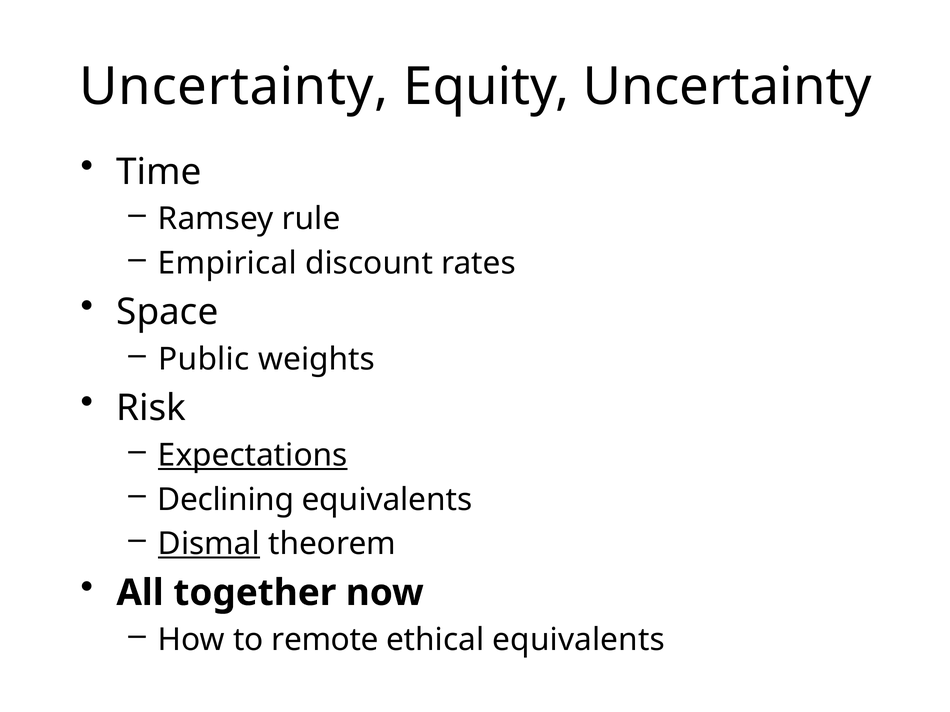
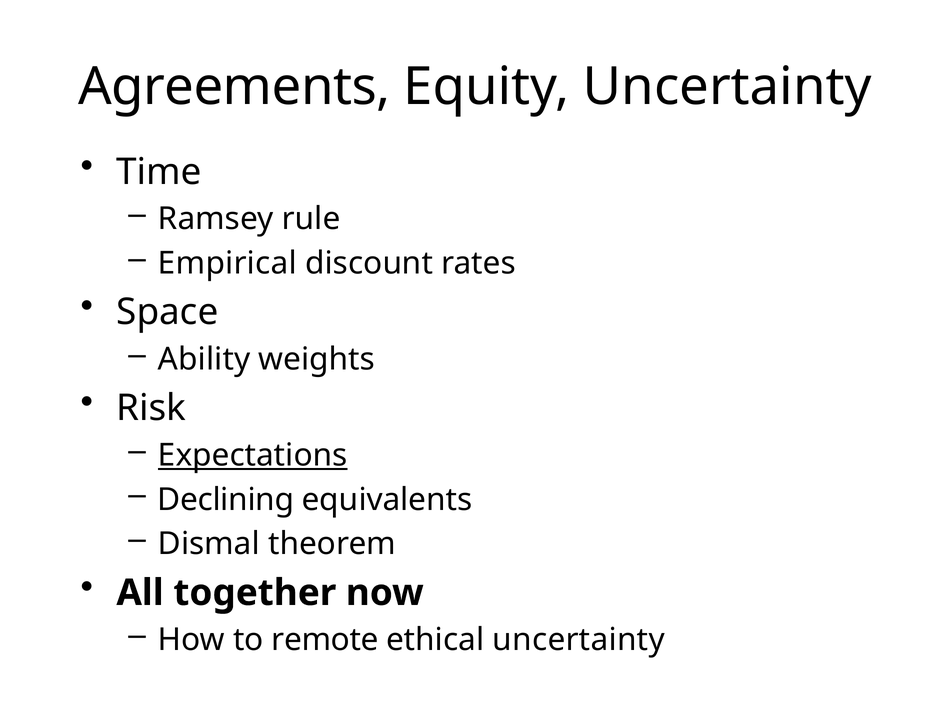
Uncertainty: Uncertainty -> Agreements (234, 87)
Public: Public -> Ability (204, 360)
Dismal underline: present -> none (209, 544)
ethical equivalents: equivalents -> uncertainty (579, 640)
